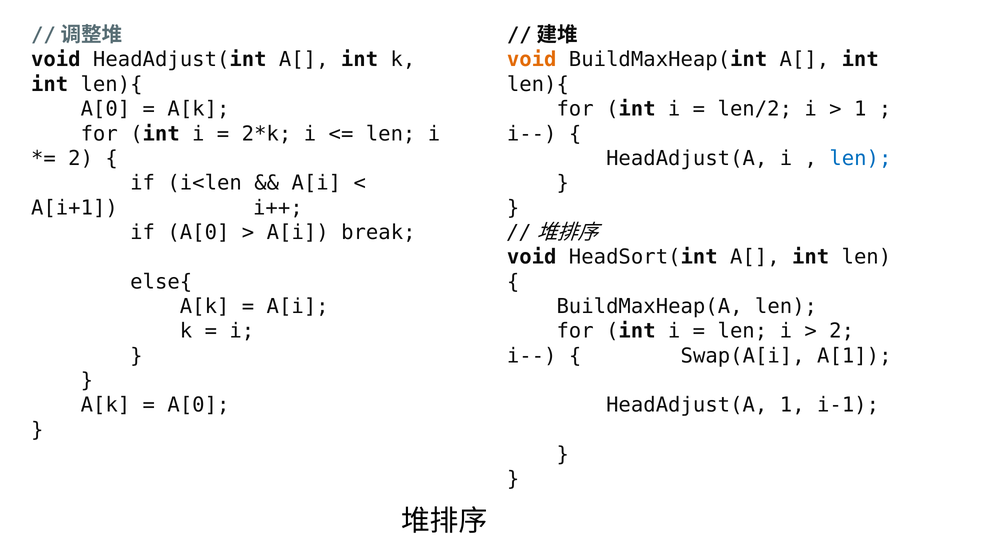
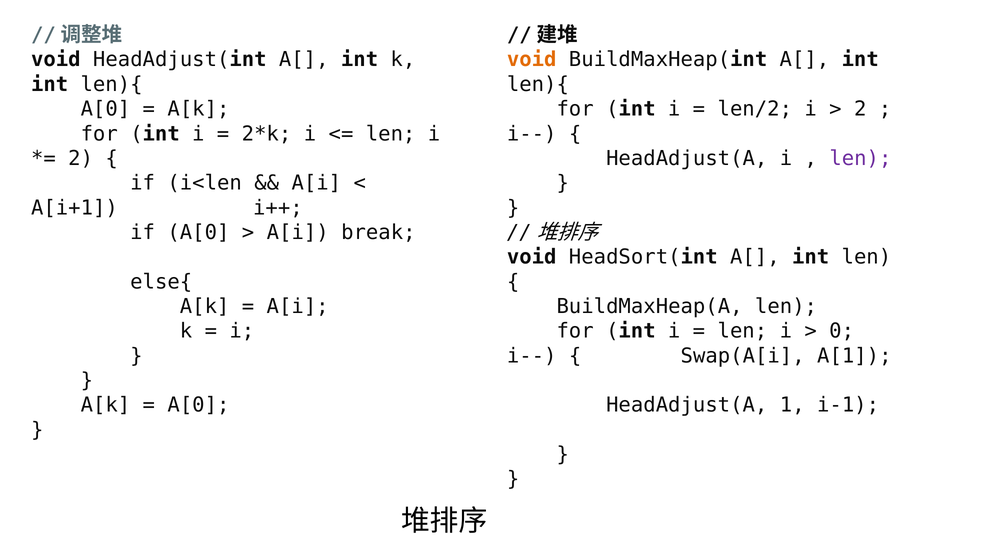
1: 1 -> 2 (860, 109)
len colour: blue -> purple (860, 158)
2: 2 -> 0 (842, 331)
